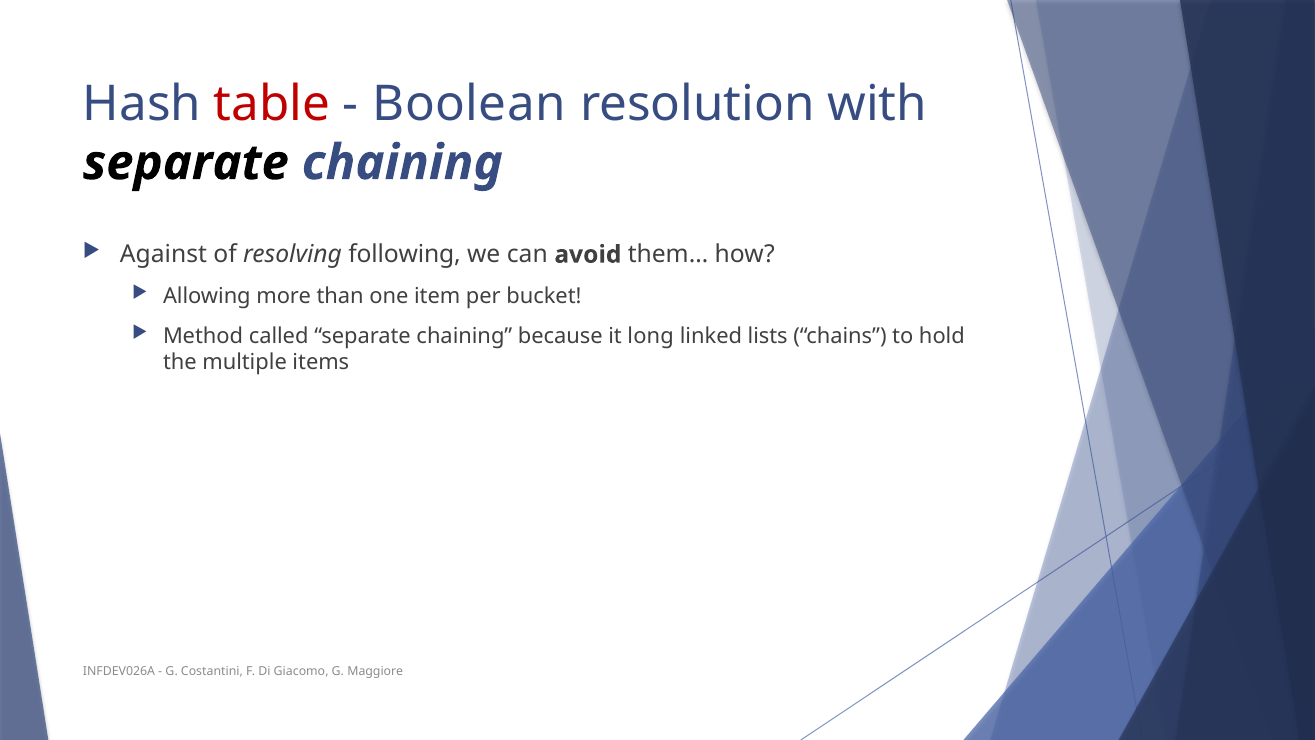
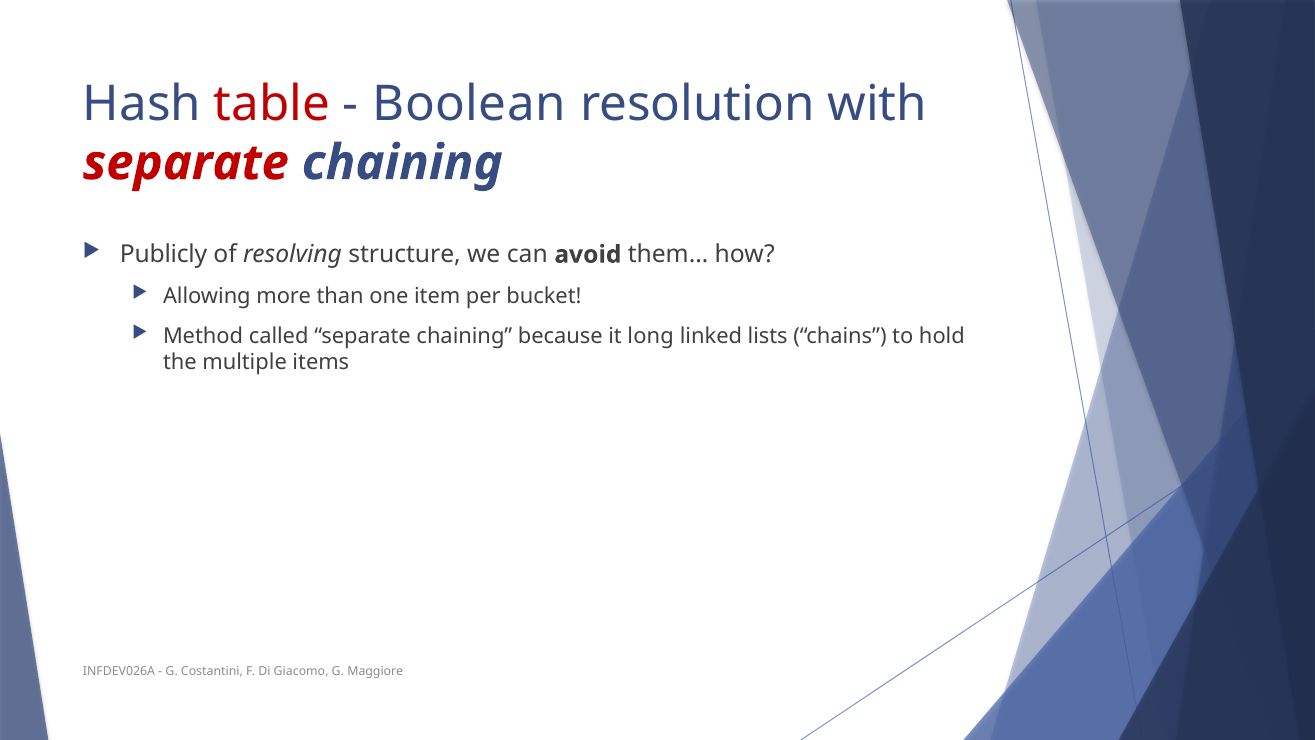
separate colour: black -> red (186, 163)
Against: Against -> Publicly (164, 254)
following: following -> structure (405, 254)
